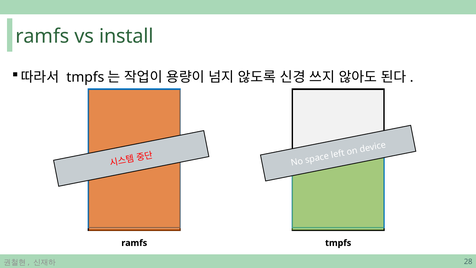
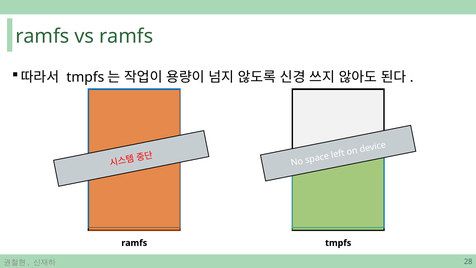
vs install: install -> ramfs (126, 36)
